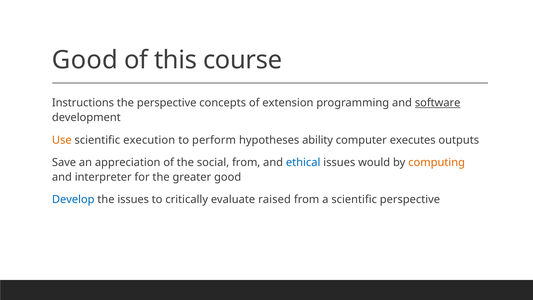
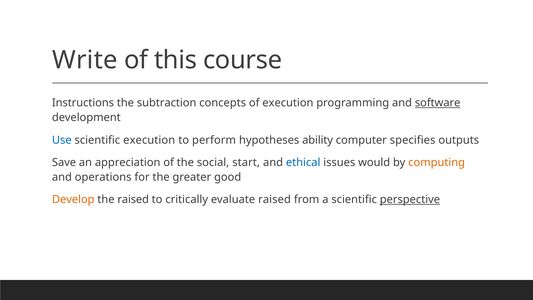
Good: Good -> Write (85, 60)
the perspective: perspective -> subtraction (167, 103)
of extension: extension -> execution (288, 103)
Use colour: orange -> blue (62, 140)
executes: executes -> specifies (413, 140)
social from: from -> start (246, 162)
interpreter: interpreter -> operations (103, 177)
Develop colour: blue -> orange (73, 200)
the issues: issues -> raised (133, 200)
perspective underline: none -> present (410, 200)
